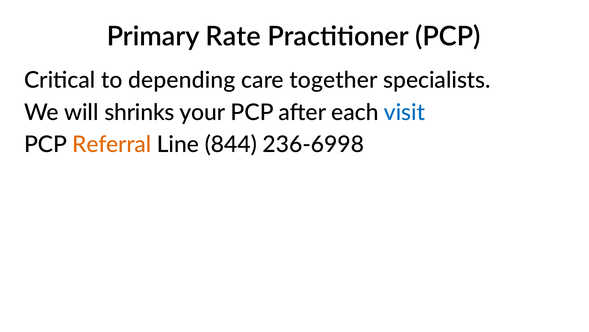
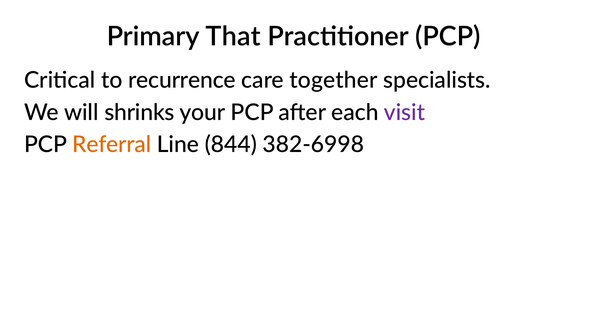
Rate: Rate -> That (233, 36)
depending: depending -> recurrence (182, 80)
visit colour: blue -> purple (404, 112)
236-6998: 236-6998 -> 382-6998 (313, 144)
